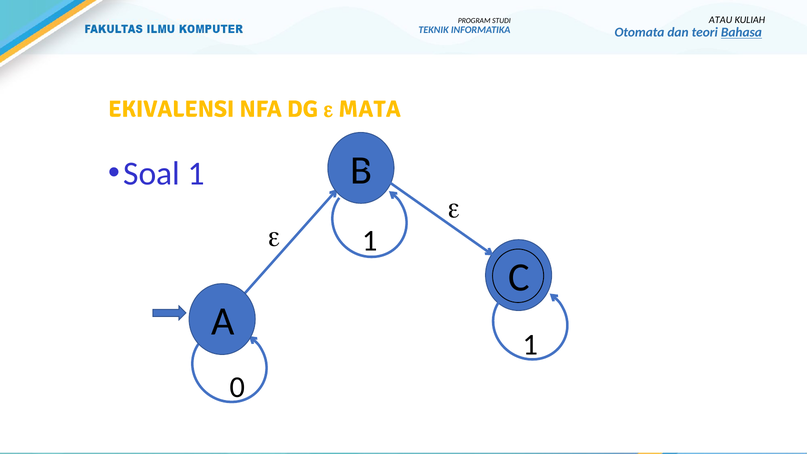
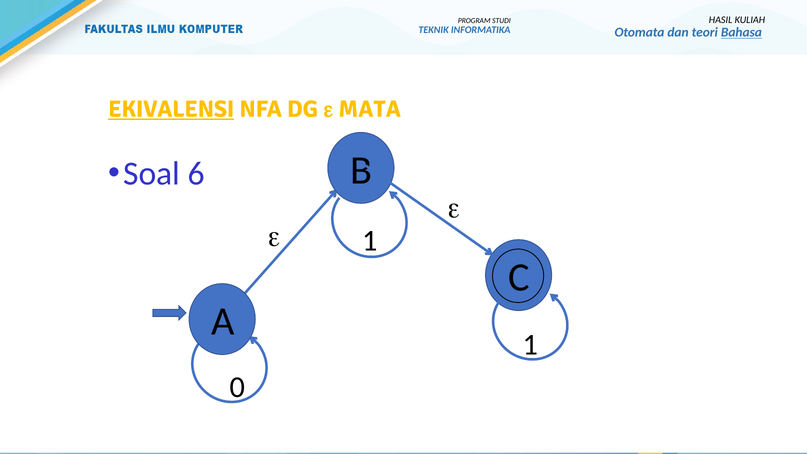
ATAU: ATAU -> HASIL (721, 20)
EKIVALENSI underline: none -> present (171, 109)
Soal 1: 1 -> 6 (196, 174)
